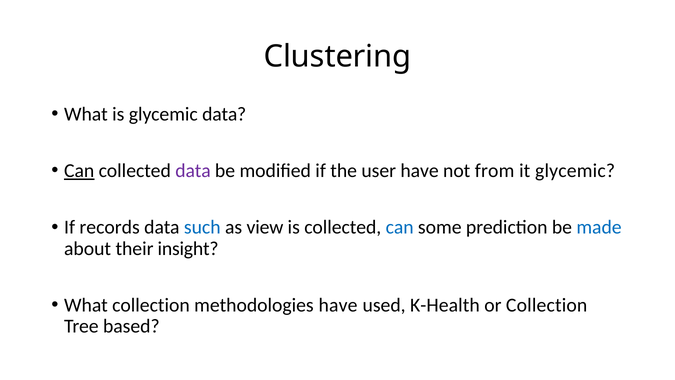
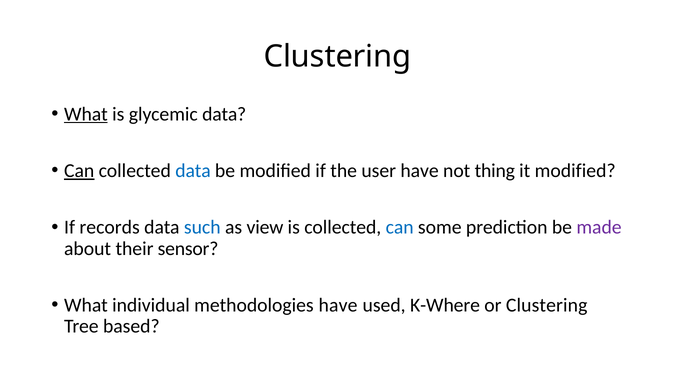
What underline: none -> present (86, 114)
data colour: purple -> blue (193, 171)
from: from -> thing (495, 171)
it glycemic: glycemic -> modified (575, 171)
made colour: blue -> purple (599, 227)
insight: insight -> sensor (188, 248)
What collection: collection -> individual (151, 305)
K-Health: K-Health -> K-Where (445, 305)
or Collection: Collection -> Clustering (547, 305)
